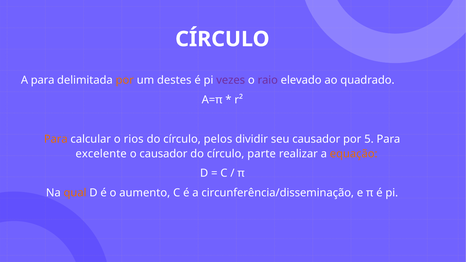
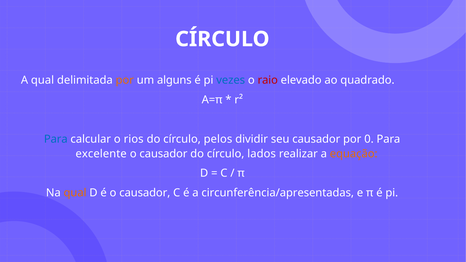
A para: para -> qual (43, 80)
destes: destes -> alguns (174, 80)
vezes colour: purple -> blue (231, 80)
raio colour: purple -> red (268, 80)
Para colour: orange -> blue (56, 139)
5: 5 -> 0 (369, 139)
parte: parte -> lados (262, 154)
é o aumento: aumento -> causador (145, 193)
circunferência/disseminação: circunferência/disseminação -> circunferência/apresentadas (278, 193)
